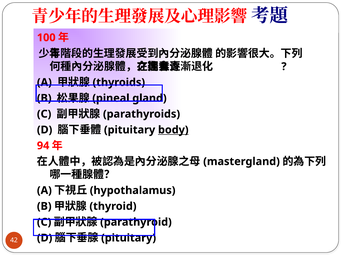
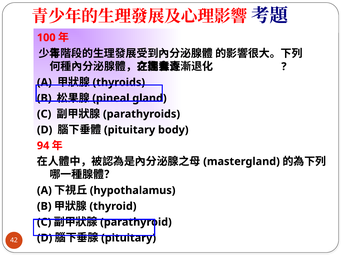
body underline: present -> none (173, 130)
